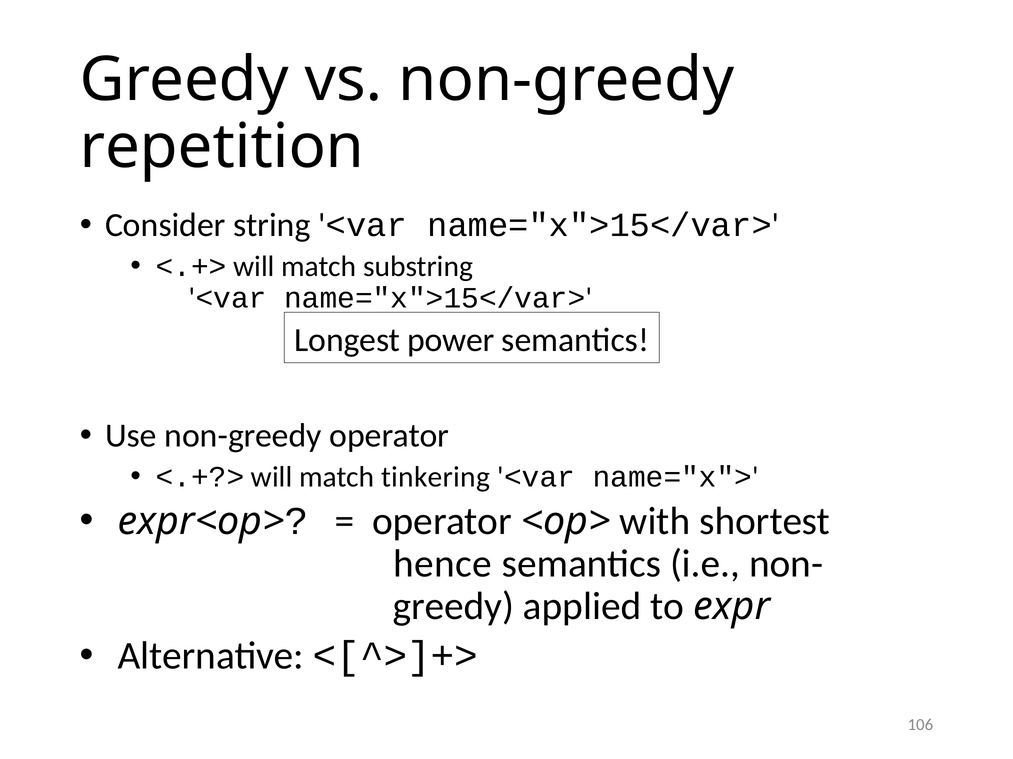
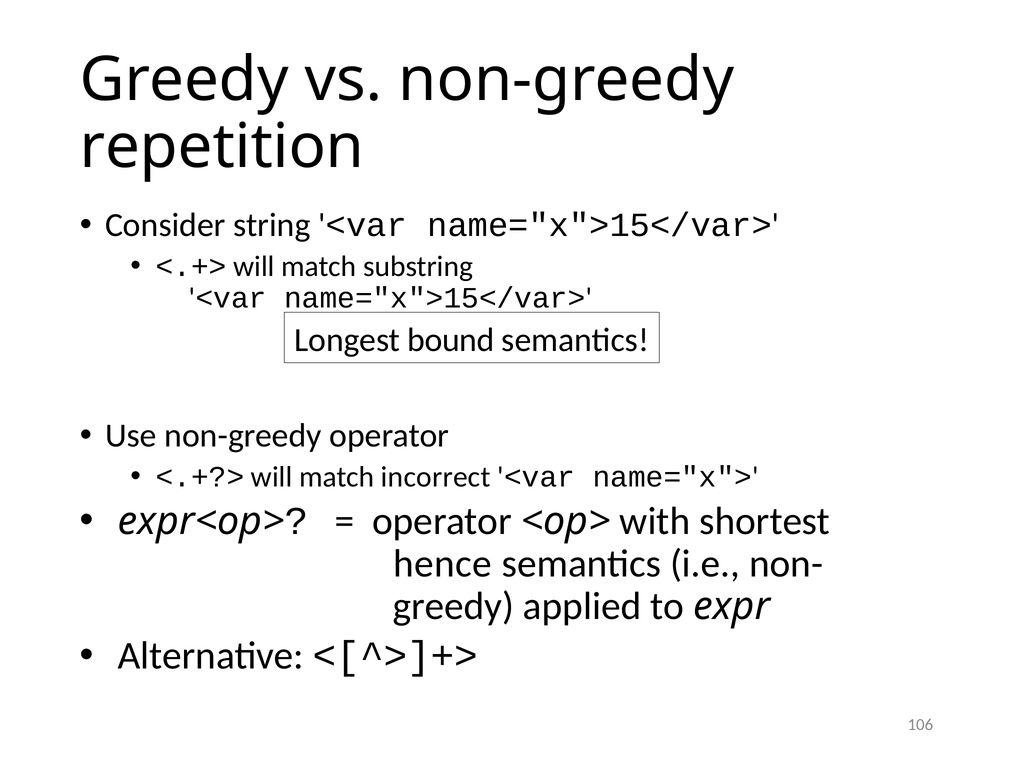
power: power -> bound (451, 340)
tinkering: tinkering -> incorrect (436, 477)
